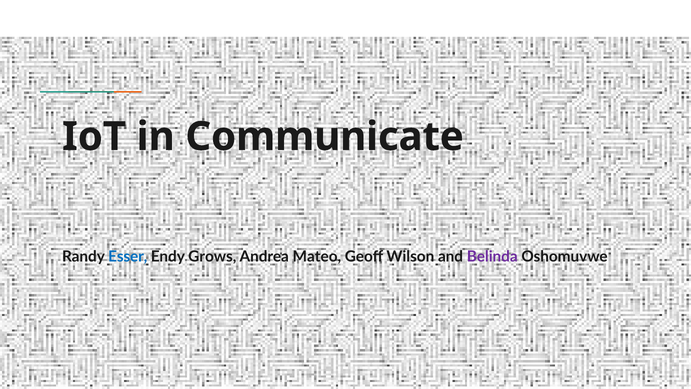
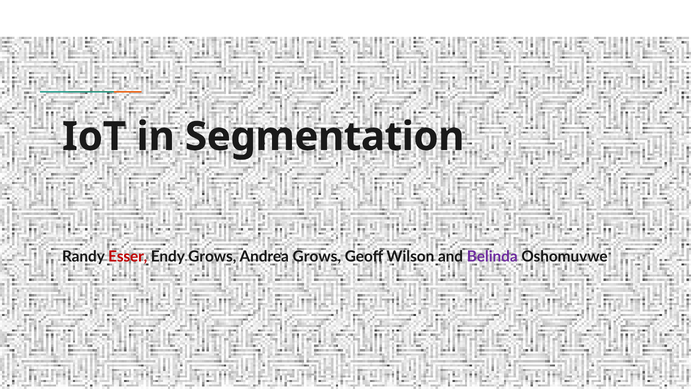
Communicate: Communicate -> Segmentation (325, 137)
Esser colour: blue -> red (128, 257)
Andrea Mateo: Mateo -> Grows (317, 257)
